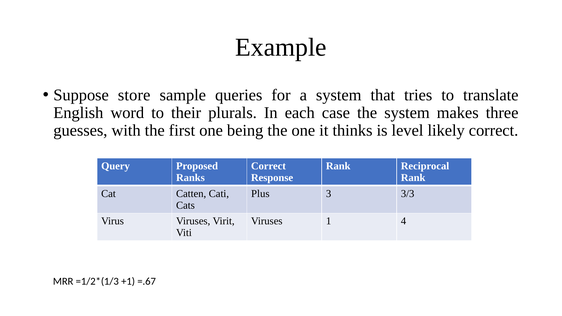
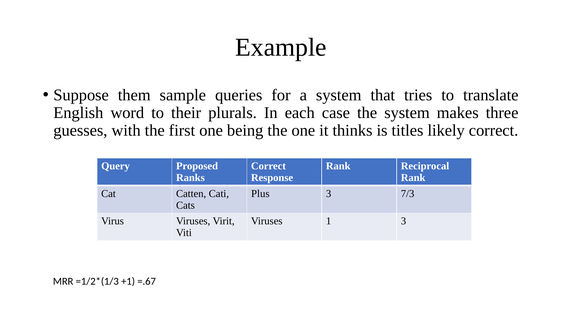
store: store -> them (134, 95)
level: level -> titles (407, 130)
3/3: 3/3 -> 7/3 (408, 194)
1 4: 4 -> 3 (404, 221)
